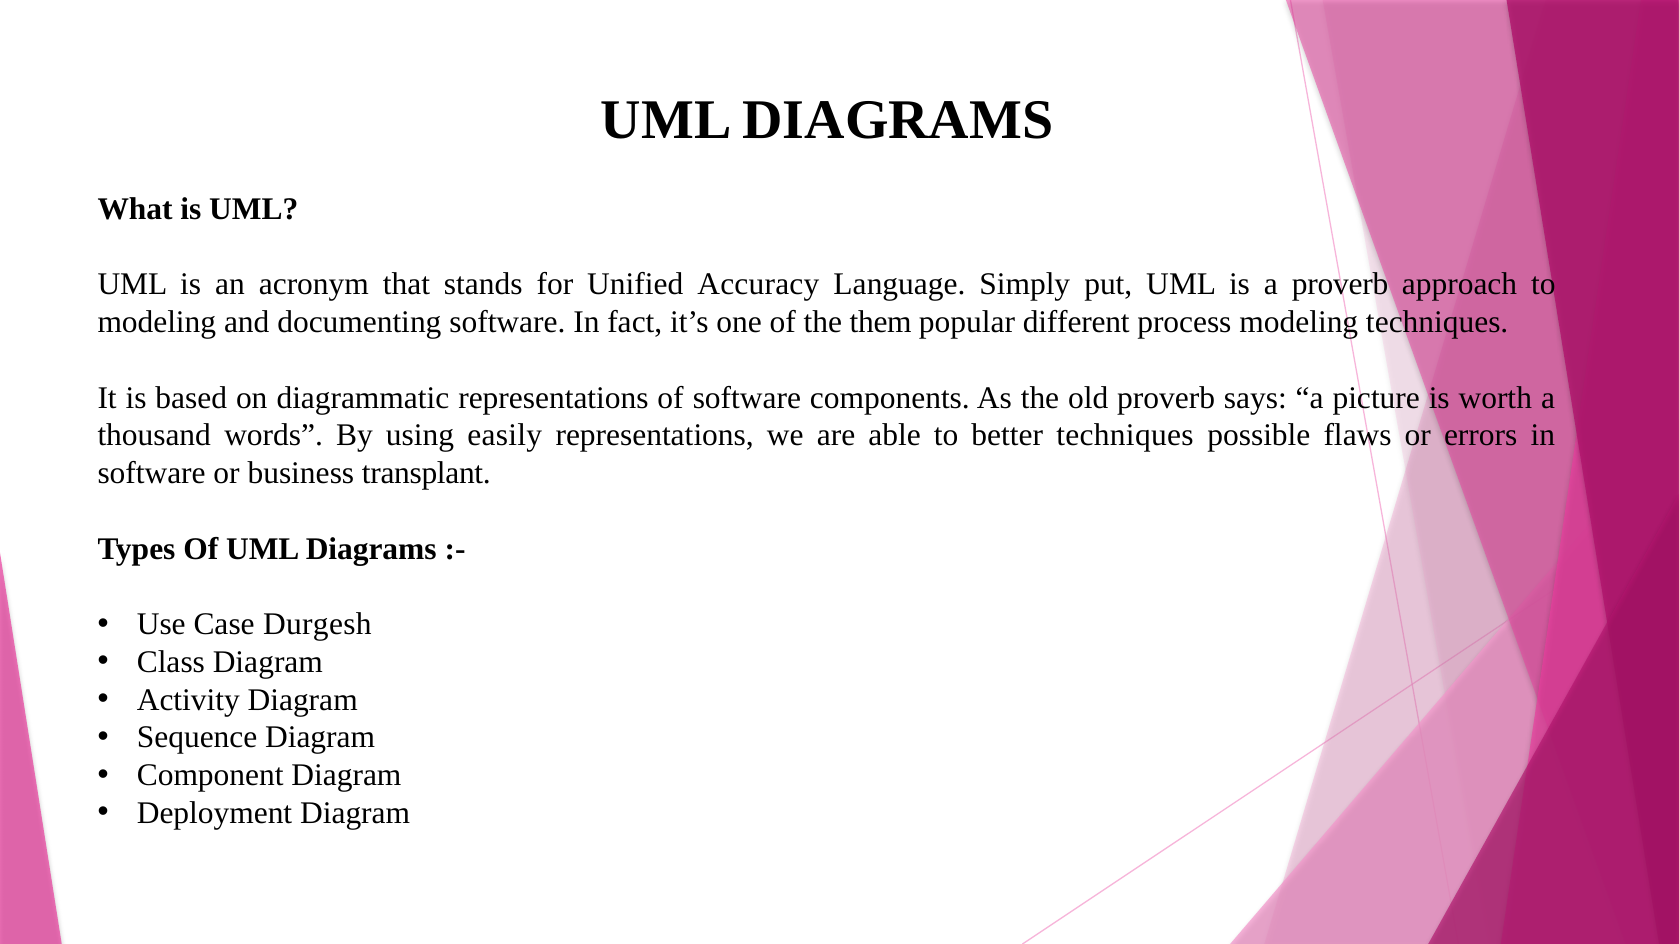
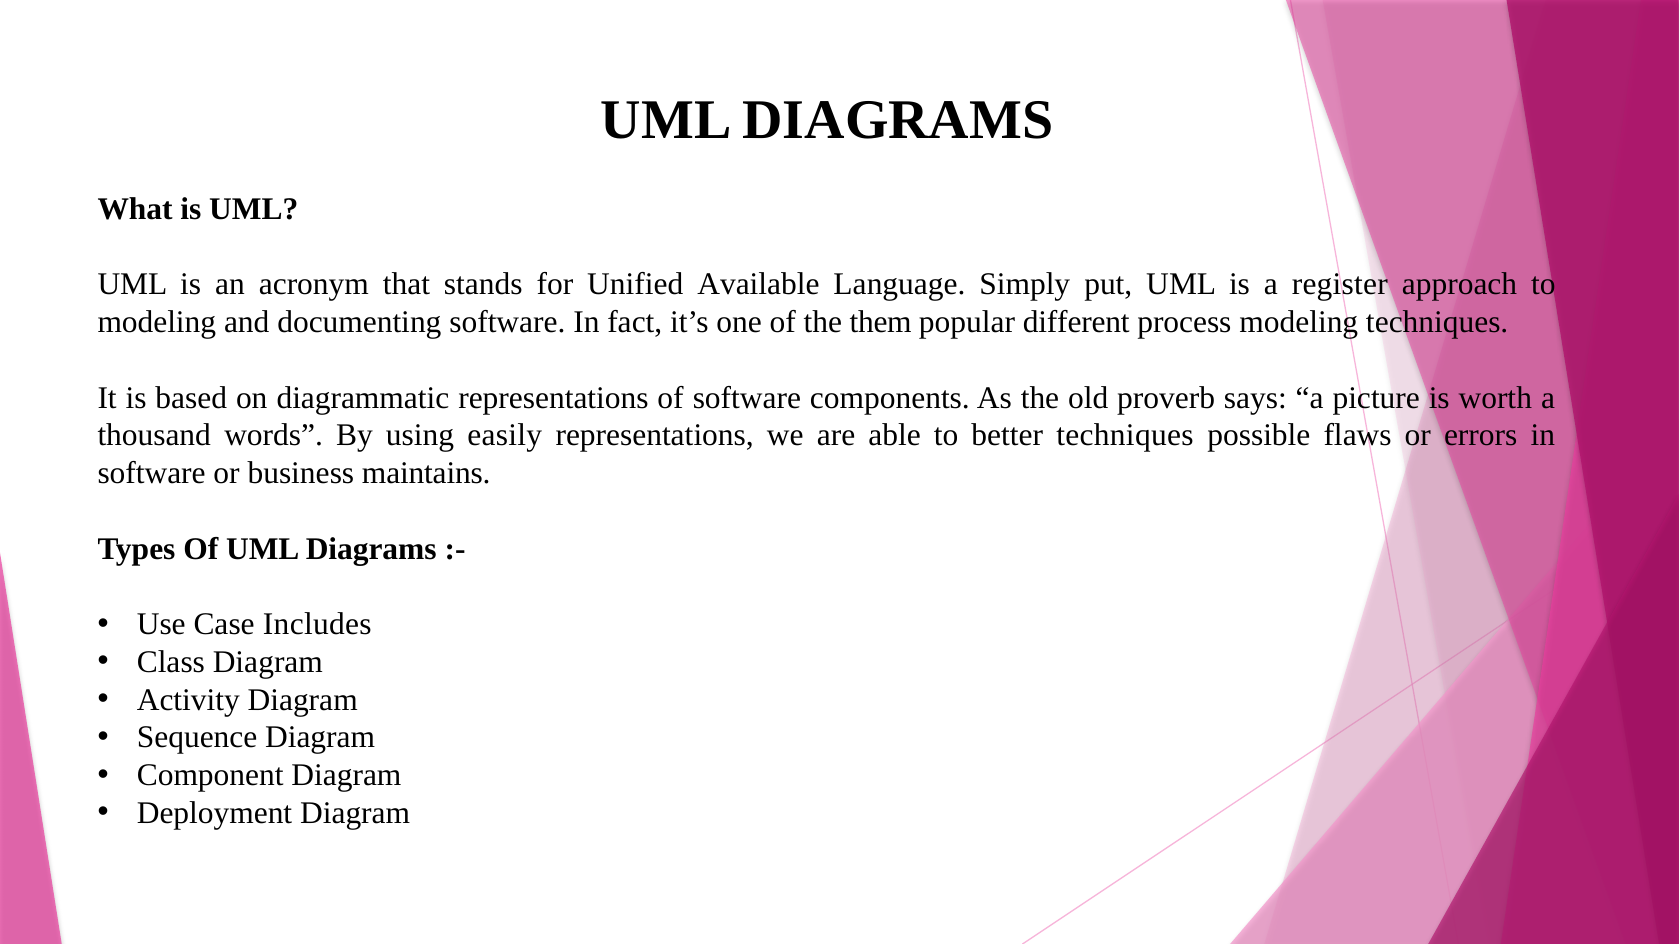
Accuracy: Accuracy -> Available (758, 285)
a proverb: proverb -> register (1340, 285)
transplant: transplant -> maintains (426, 473)
Durgesh: Durgesh -> Includes (317, 625)
